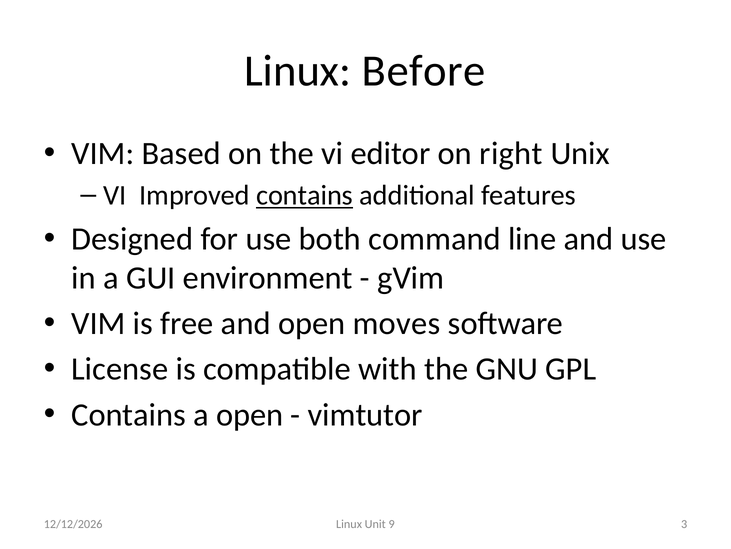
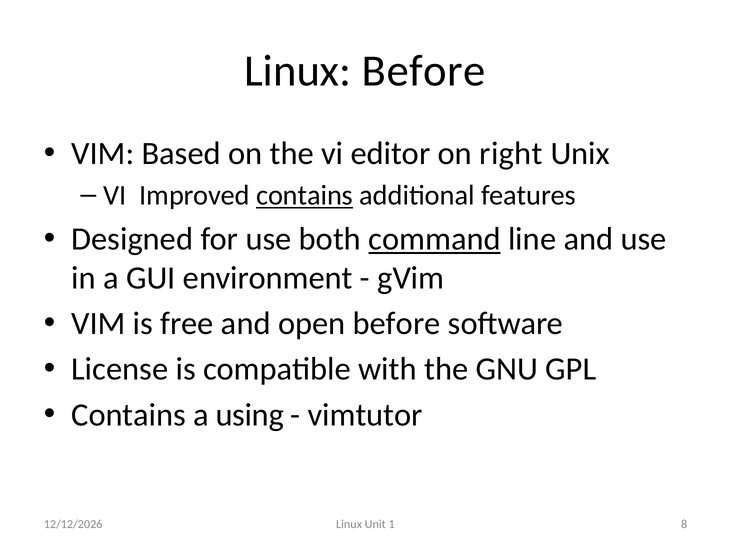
command underline: none -> present (435, 239)
open moves: moves -> before (397, 323)
a open: open -> using (250, 414)
3: 3 -> 8 (684, 523)
9: 9 -> 1 (392, 524)
